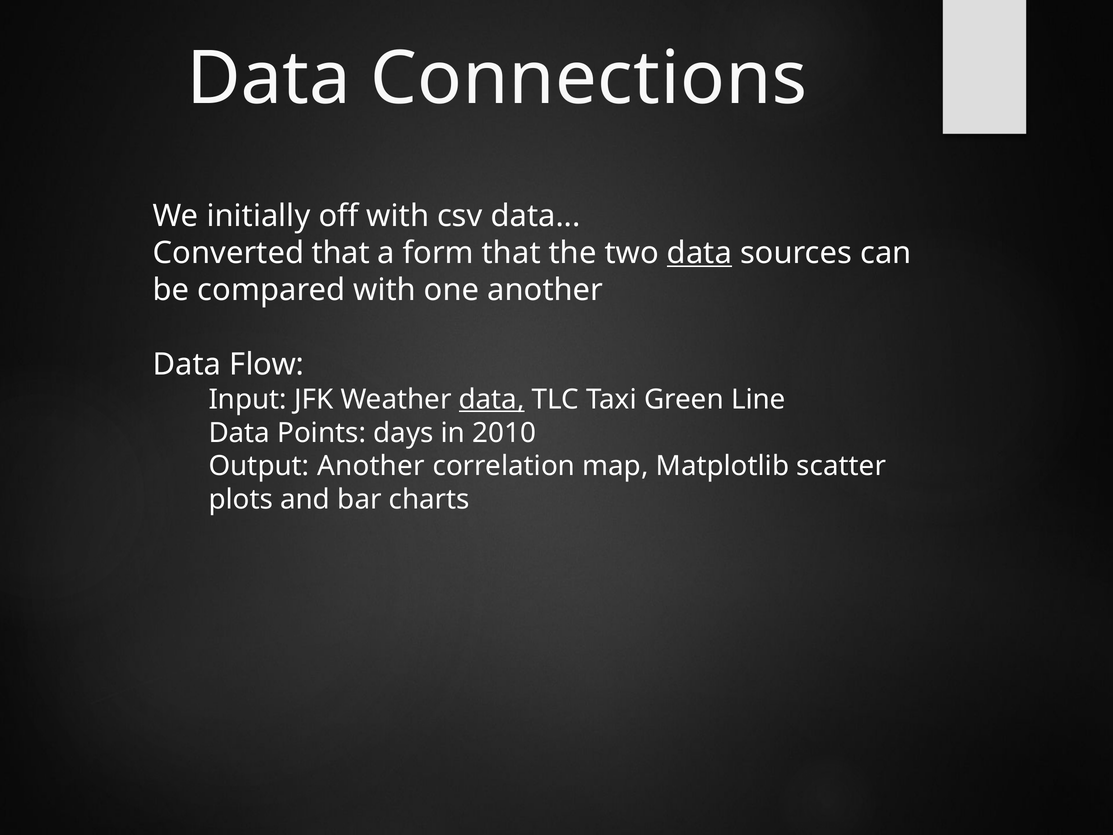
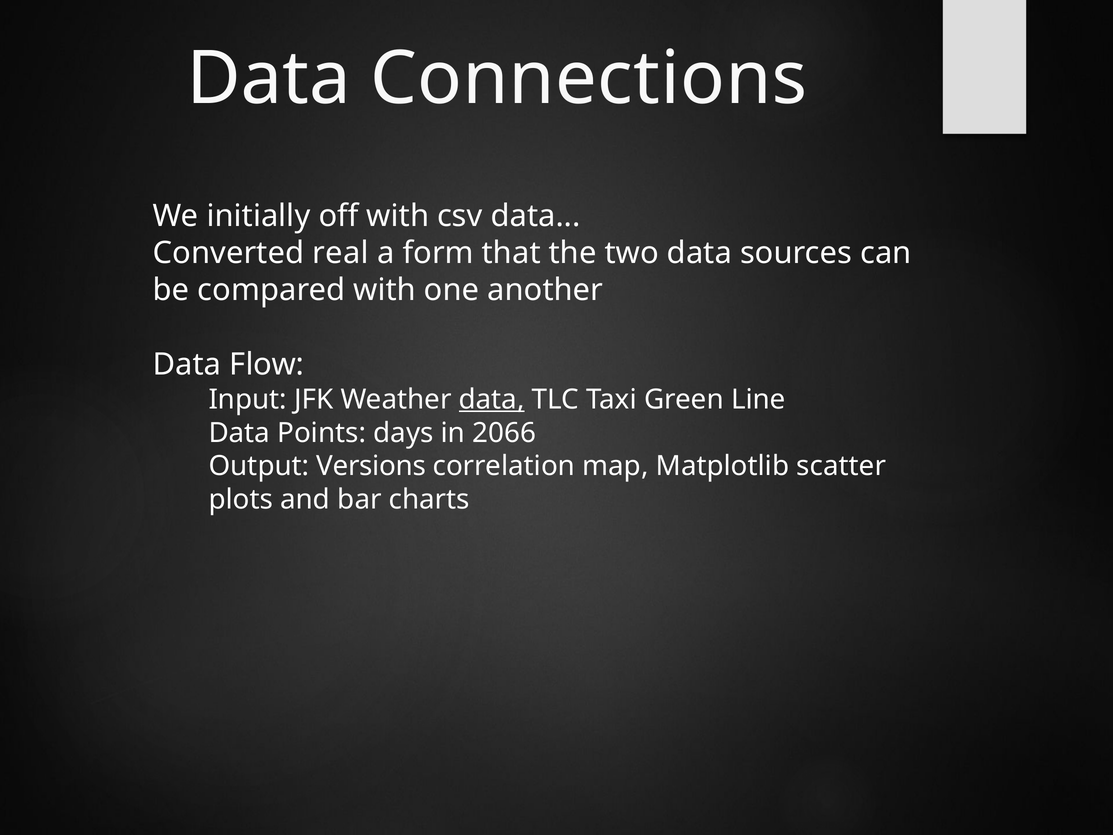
that: that -> real (340, 253)
data underline: present -> none (699, 253)
2010: 2010 -> 2066 (504, 433)
Another: Another -> Versions (371, 466)
